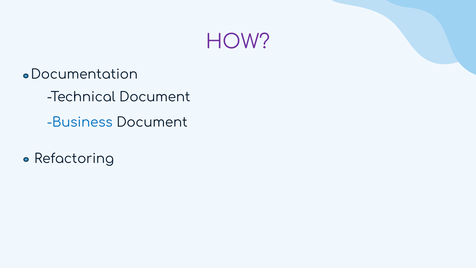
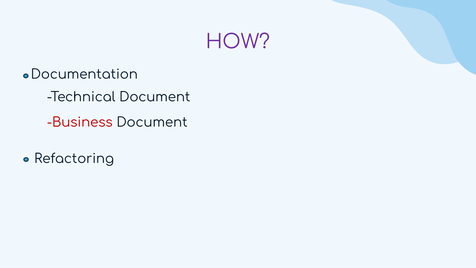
Business colour: blue -> red (80, 122)
